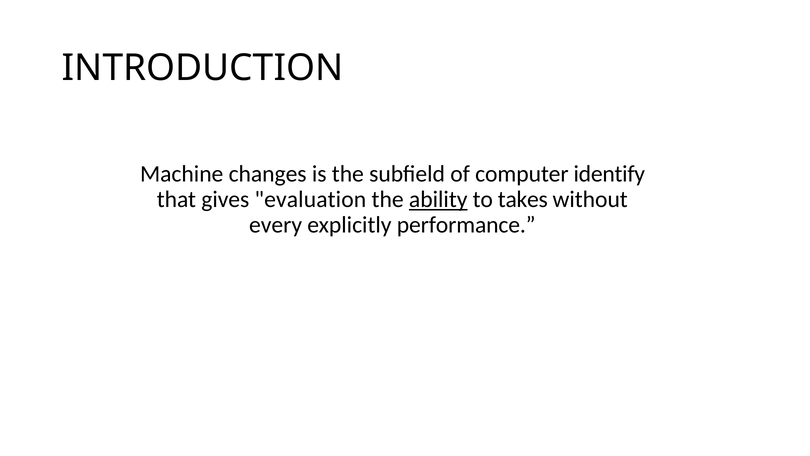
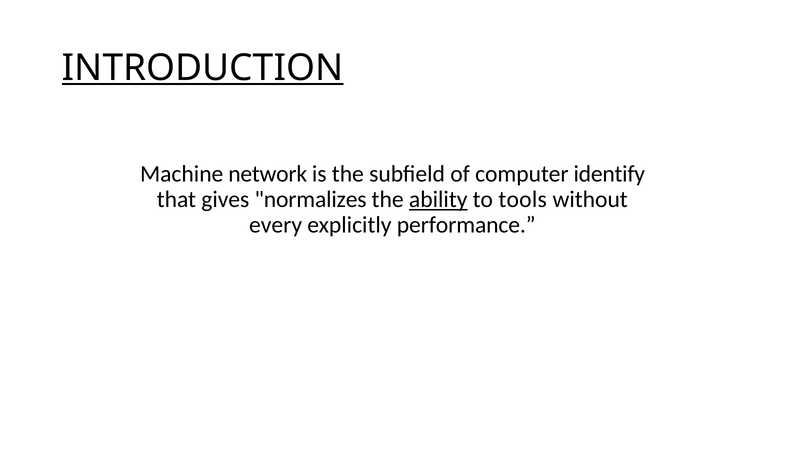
INTRODUCTION underline: none -> present (203, 68)
changes: changes -> network (268, 174)
evaluation: evaluation -> normalizes (311, 199)
takes: takes -> tools (523, 199)
